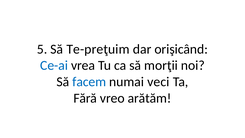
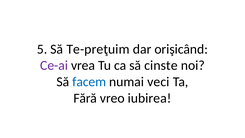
Ce-ai colour: blue -> purple (54, 65)
morţii: morţii -> cinste (161, 65)
arătăm: arătăm -> iubirea (149, 98)
